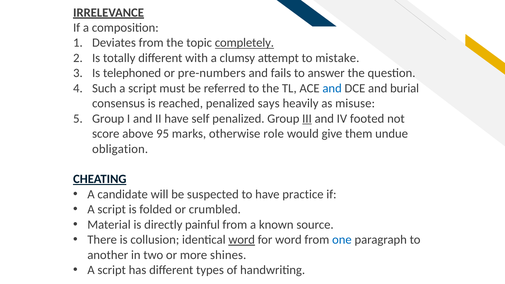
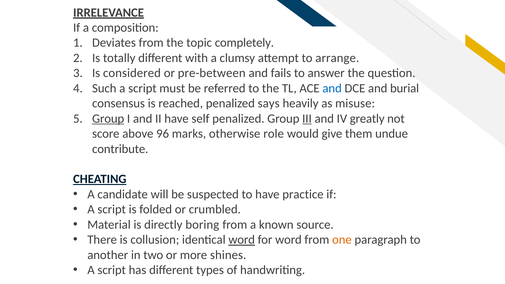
completely underline: present -> none (244, 43)
mistake: mistake -> arrange (337, 58)
telephoned: telephoned -> considered (132, 73)
pre-numbers: pre-numbers -> pre-between (212, 73)
Group underline: none -> present (108, 119)
footed: footed -> greatly (367, 119)
95: 95 -> 96 (163, 134)
obligation: obligation -> contribute (120, 149)
painful: painful -> boring (202, 225)
one colour: blue -> orange (342, 240)
